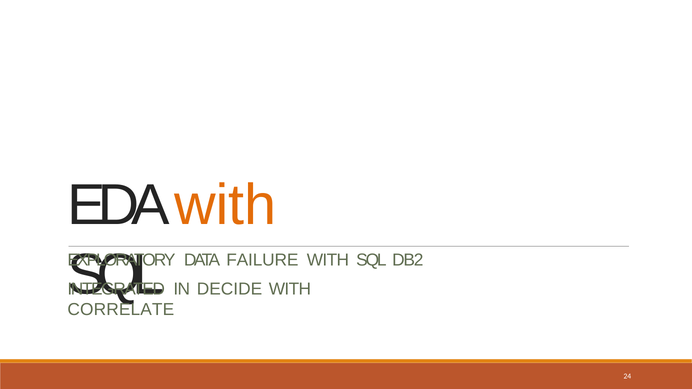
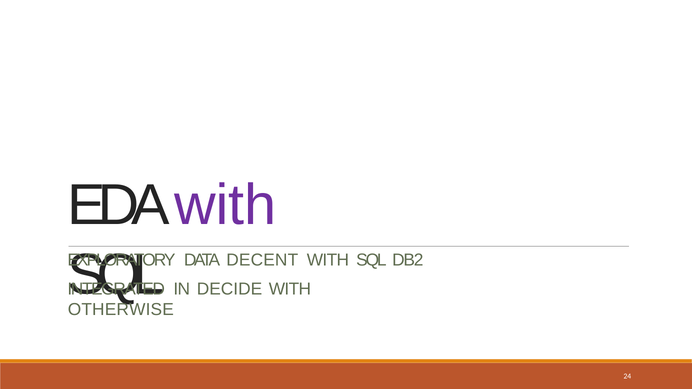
with colour: orange -> purple (225, 206)
FAILURE: FAILURE -> DECENT (262, 260)
CORRELATE: CORRELATE -> OTHERWISE (121, 310)
